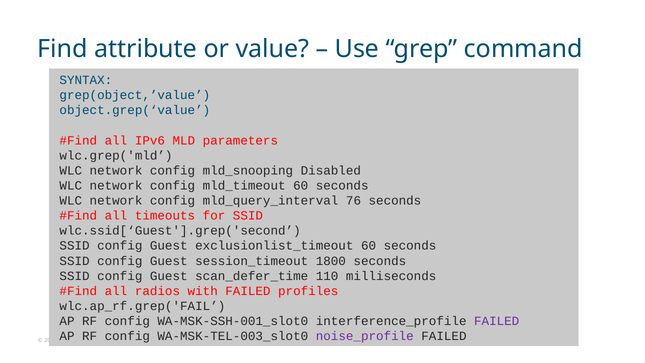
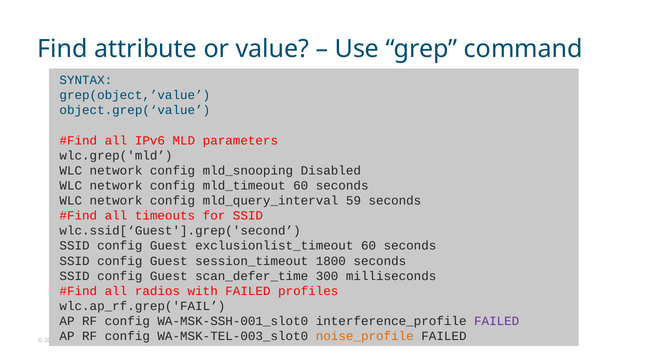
76: 76 -> 59 (354, 201)
110: 110 -> 300 (327, 276)
noise_profile colour: purple -> orange (365, 336)
